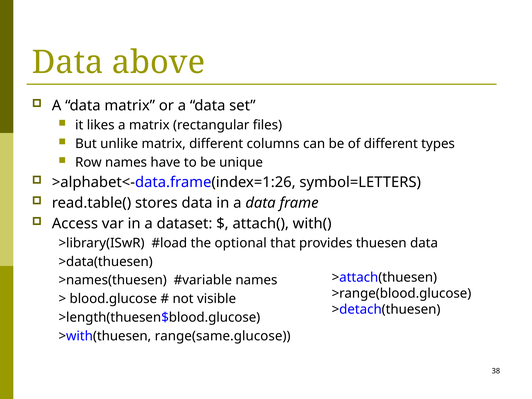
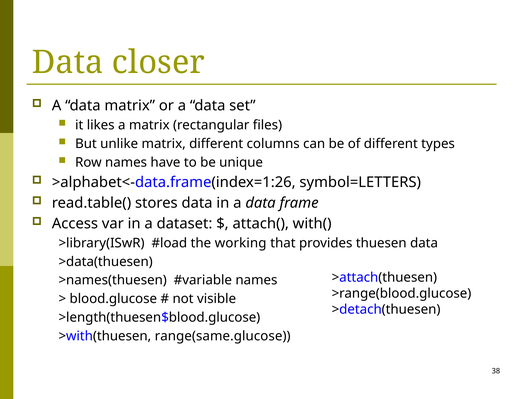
above: above -> closer (158, 63)
optional: optional -> working (241, 243)
